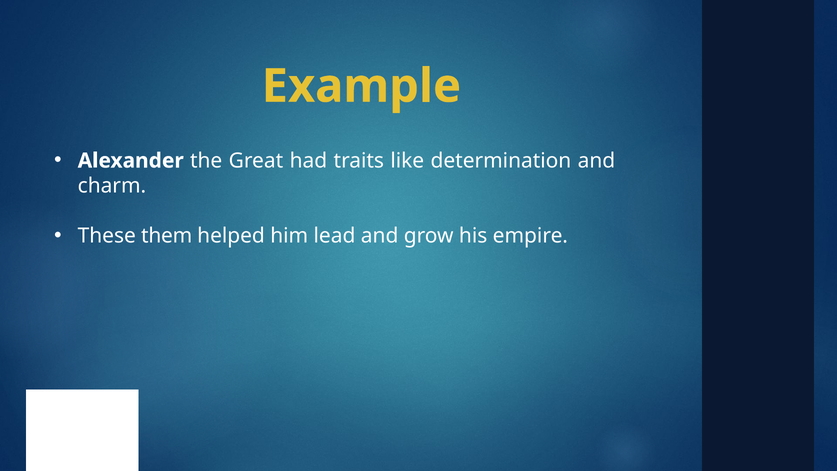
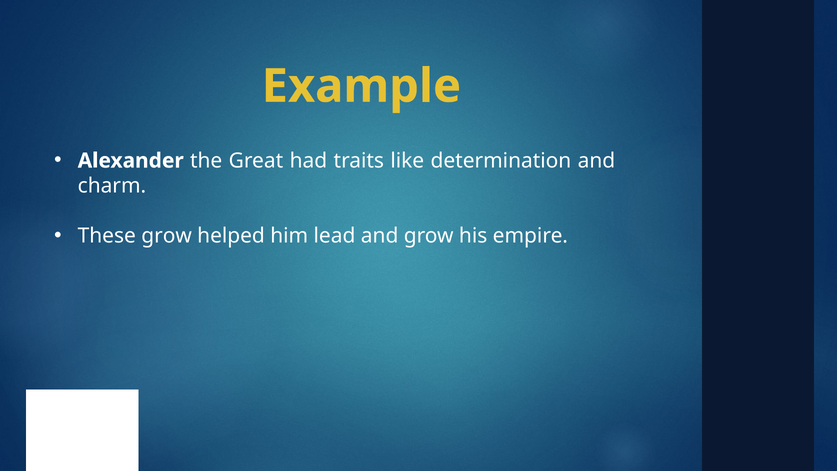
These them: them -> grow (167, 236)
